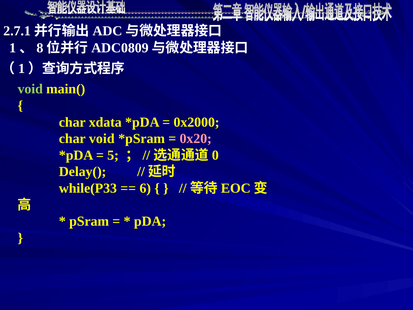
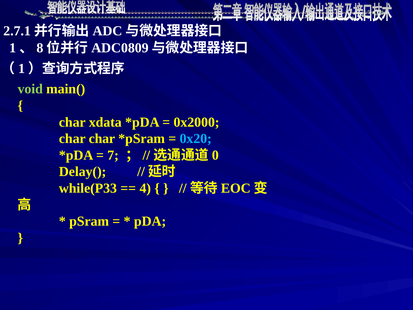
char void: void -> char (102, 139)
0x20 colour: pink -> light blue (196, 139)
5: 5 -> 7 (113, 155)
6: 6 -> 4 (145, 188)
